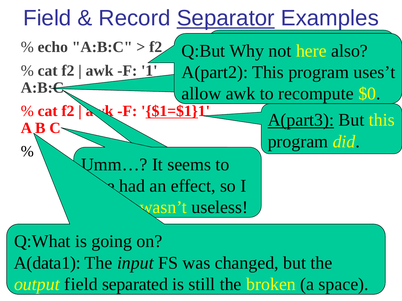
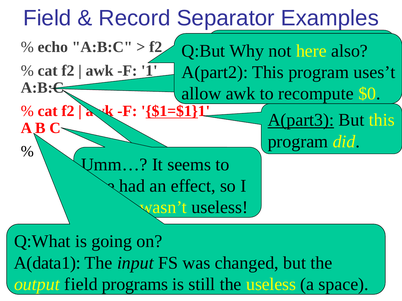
Separator underline: present -> none (226, 18)
separated: separated -> programs (135, 285)
the broken: broken -> useless (271, 285)
